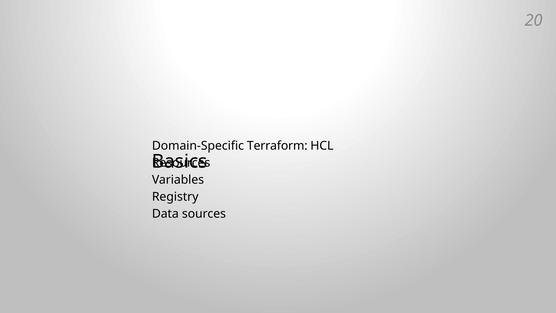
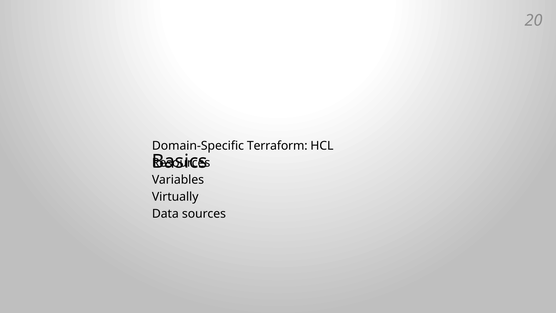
Registry: Registry -> Virtually (175, 197)
